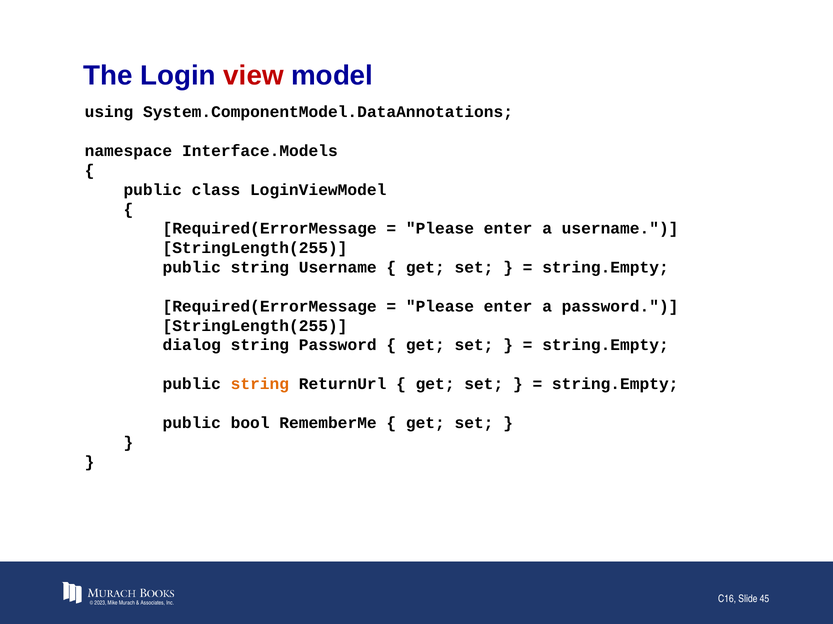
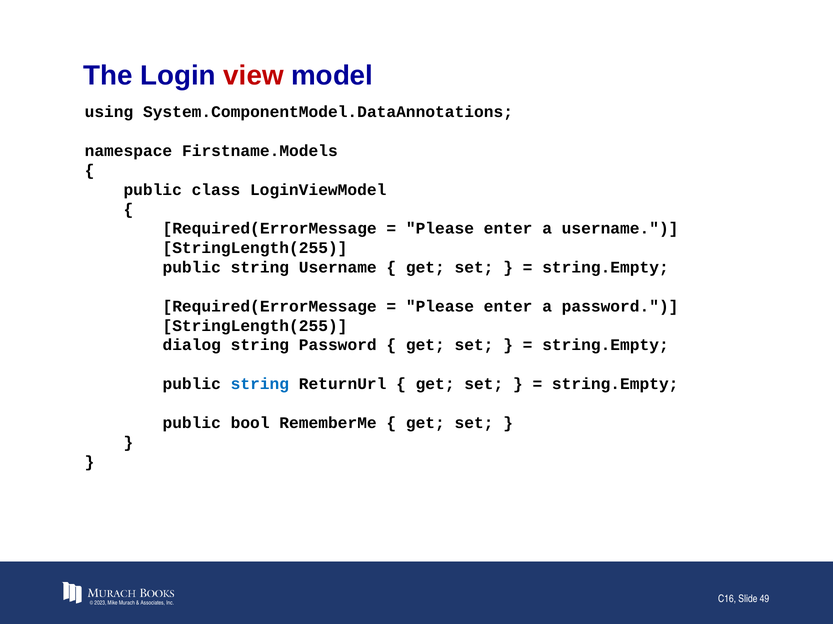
Interface.Models: Interface.Models -> Firstname.Models (260, 151)
string colour: orange -> blue (260, 384)
45: 45 -> 49 (764, 599)
